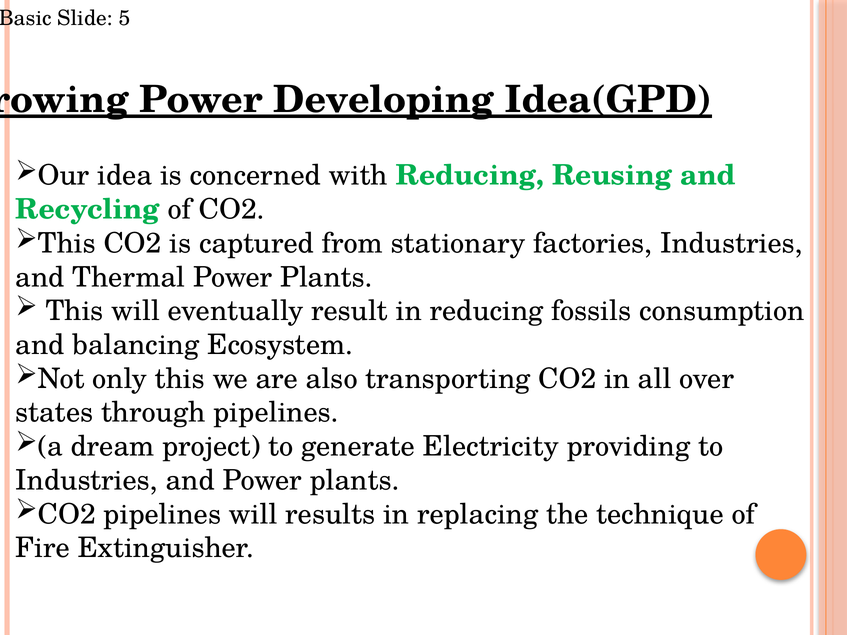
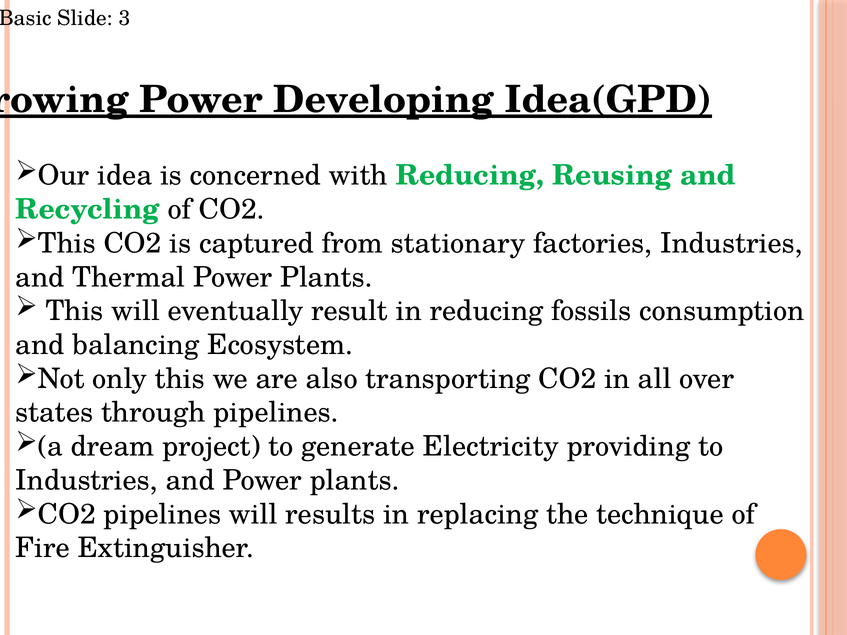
5: 5 -> 3 (124, 18)
